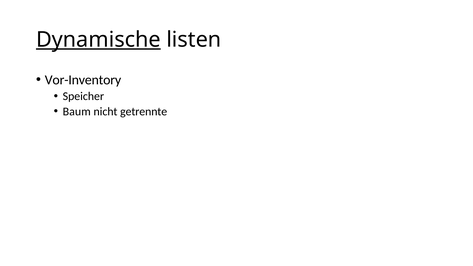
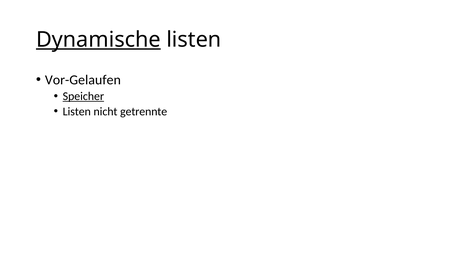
Vor-Inventory: Vor-Inventory -> Vor-Gelaufen (83, 80)
Speicher underline: none -> present (83, 96)
Baum: Baum -> Listen (77, 112)
